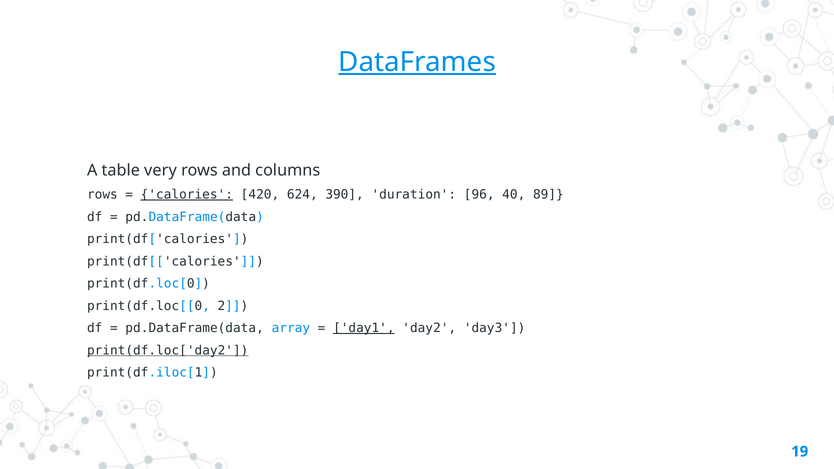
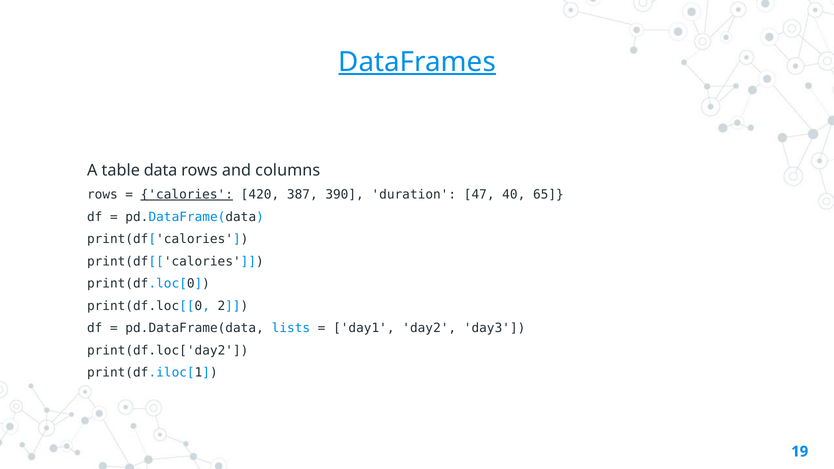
very: very -> data (161, 171)
624: 624 -> 387 (302, 195)
96: 96 -> 47 (479, 195)
89: 89 -> 65 (548, 195)
array: array -> lists (291, 328)
day1 underline: present -> none (364, 328)
print(df.loc['day2 underline: present -> none (168, 350)
